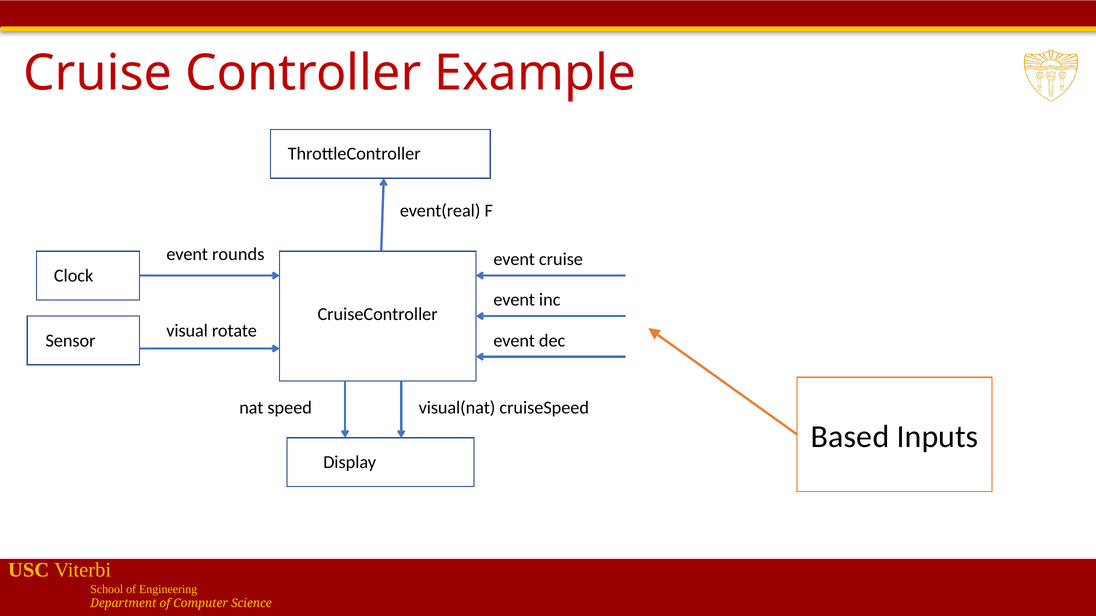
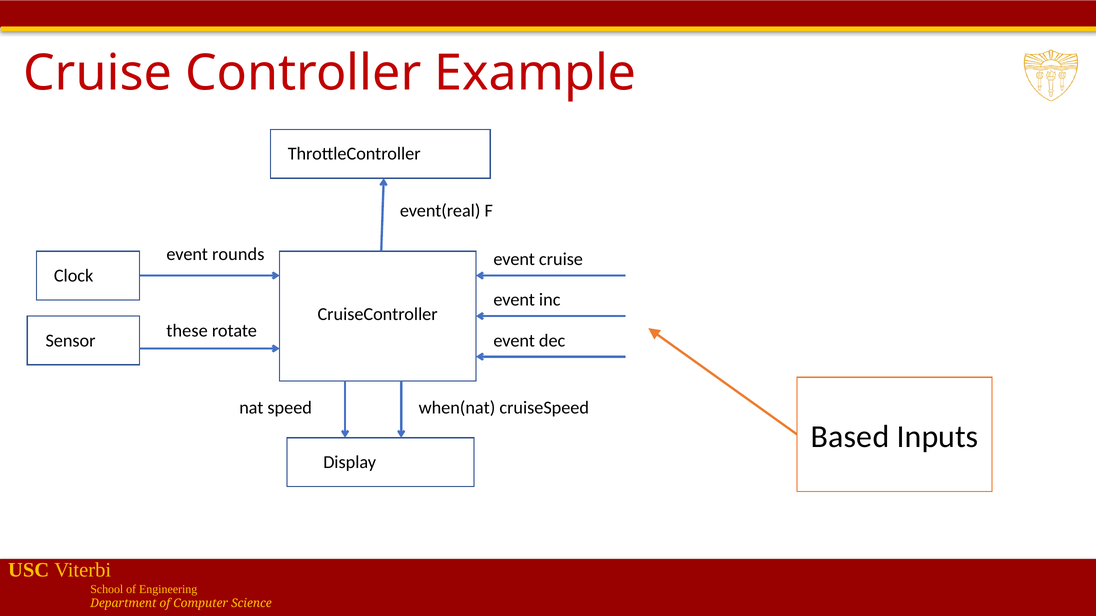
visual: visual -> these (187, 331)
visual(nat: visual(nat -> when(nat (457, 408)
